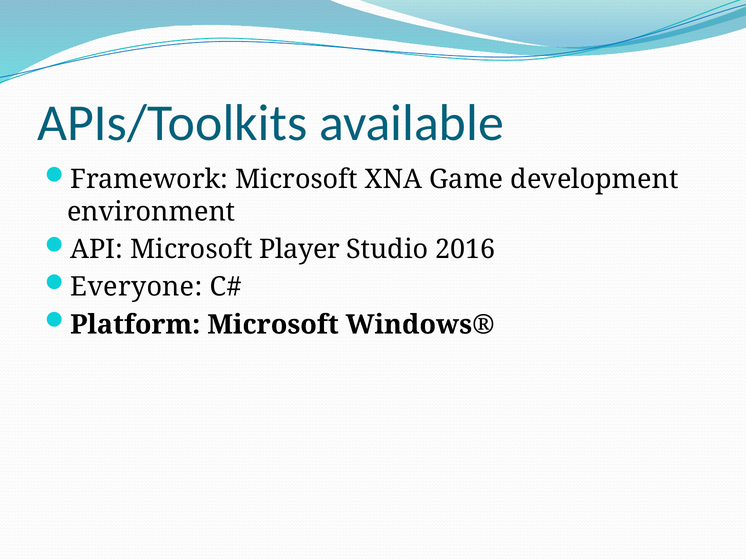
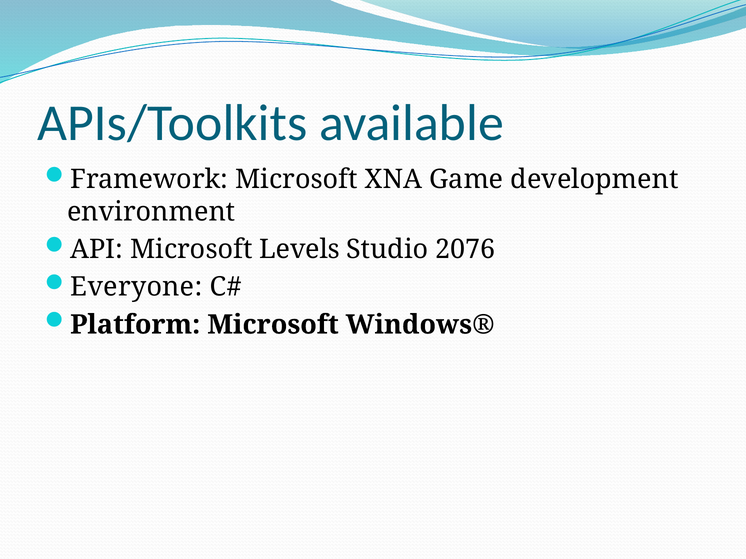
Player: Player -> Levels (300, 250)
2016: 2016 -> 2076 (465, 250)
